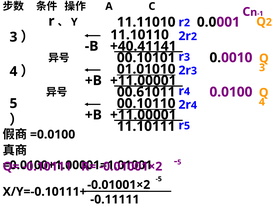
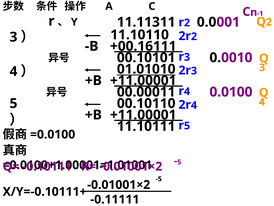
11.11010: 11.11010 -> 11.11311 (146, 22)
+40.41141: +40.41141 -> +00.16111 (143, 46)
00.61011: 00.61011 -> 00.00011 (146, 92)
00.10110 underline: present -> none (146, 103)
